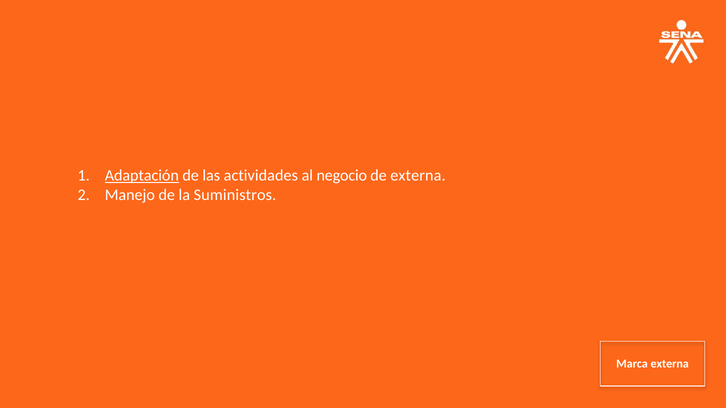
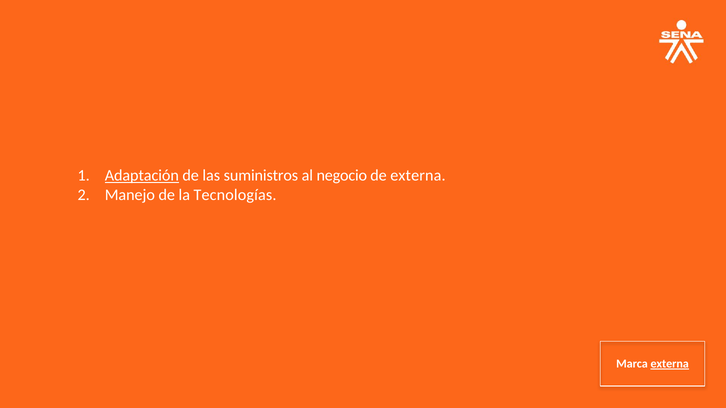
actividades: actividades -> suministros (261, 176)
Suministros: Suministros -> Tecnologías (235, 195)
externa underline: none -> present (670, 364)
